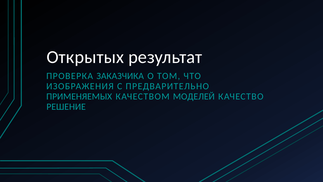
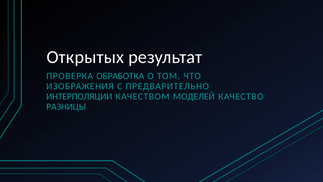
ЗАКАЗЧИКА: ЗАКАЗЧИКА -> ОБРАБОТКА (120, 76)
ПРИМЕНЯЕМЫХ: ПРИМЕНЯЕМЫХ -> ИНТЕРПОЛЯЦИИ (79, 96)
РЕШЕНИЕ: РЕШЕНИЕ -> РАЗНИЦЫ (66, 107)
